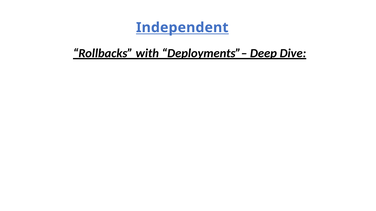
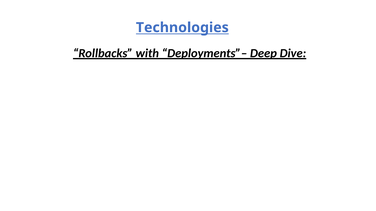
Independent: Independent -> Technologies (182, 28)
